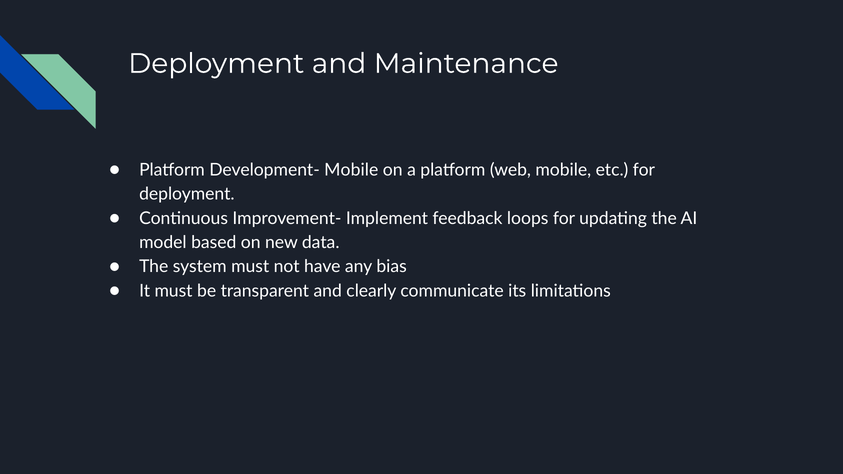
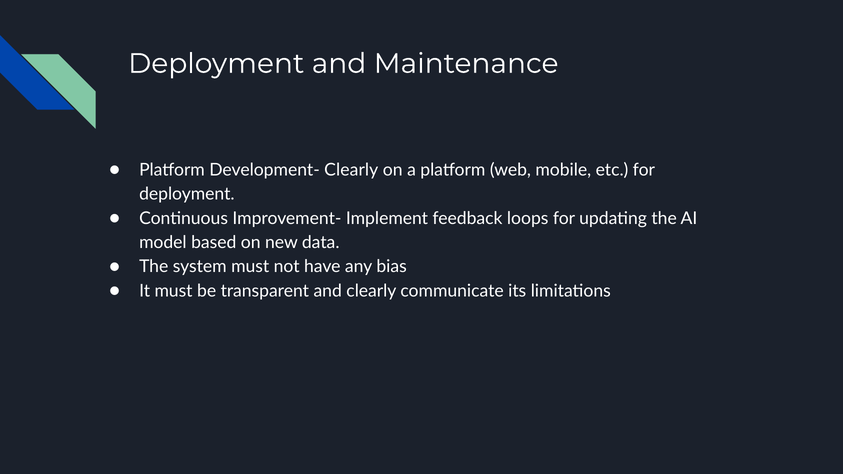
Development- Mobile: Mobile -> Clearly (351, 170)
